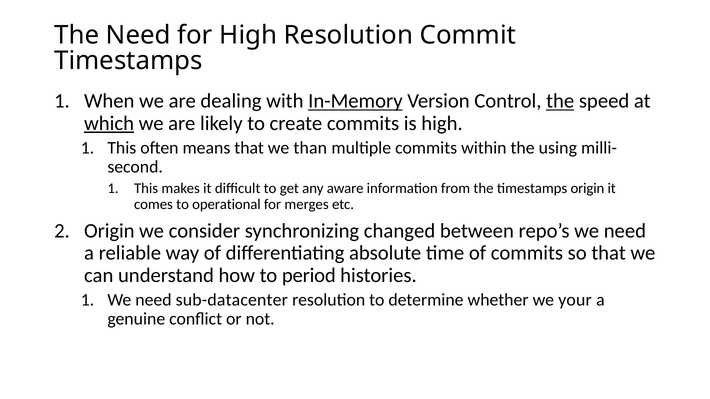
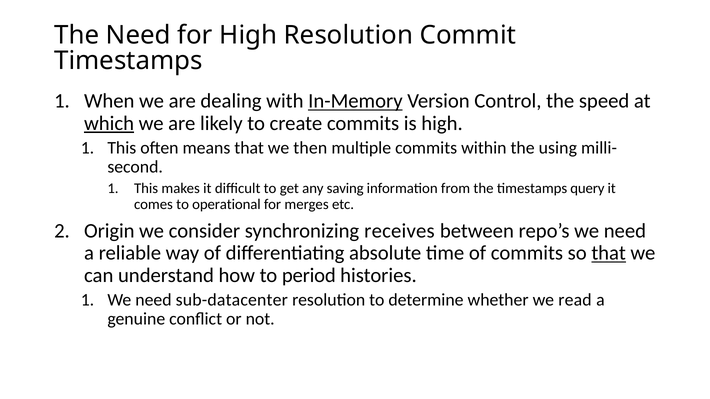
the underline: present -> none (560, 101)
than: than -> then (310, 148)
aware: aware -> saving (345, 188)
timestamps origin: origin -> query (587, 188)
changed: changed -> receives (399, 231)
that underline: none -> present (609, 253)
your: your -> read (575, 300)
